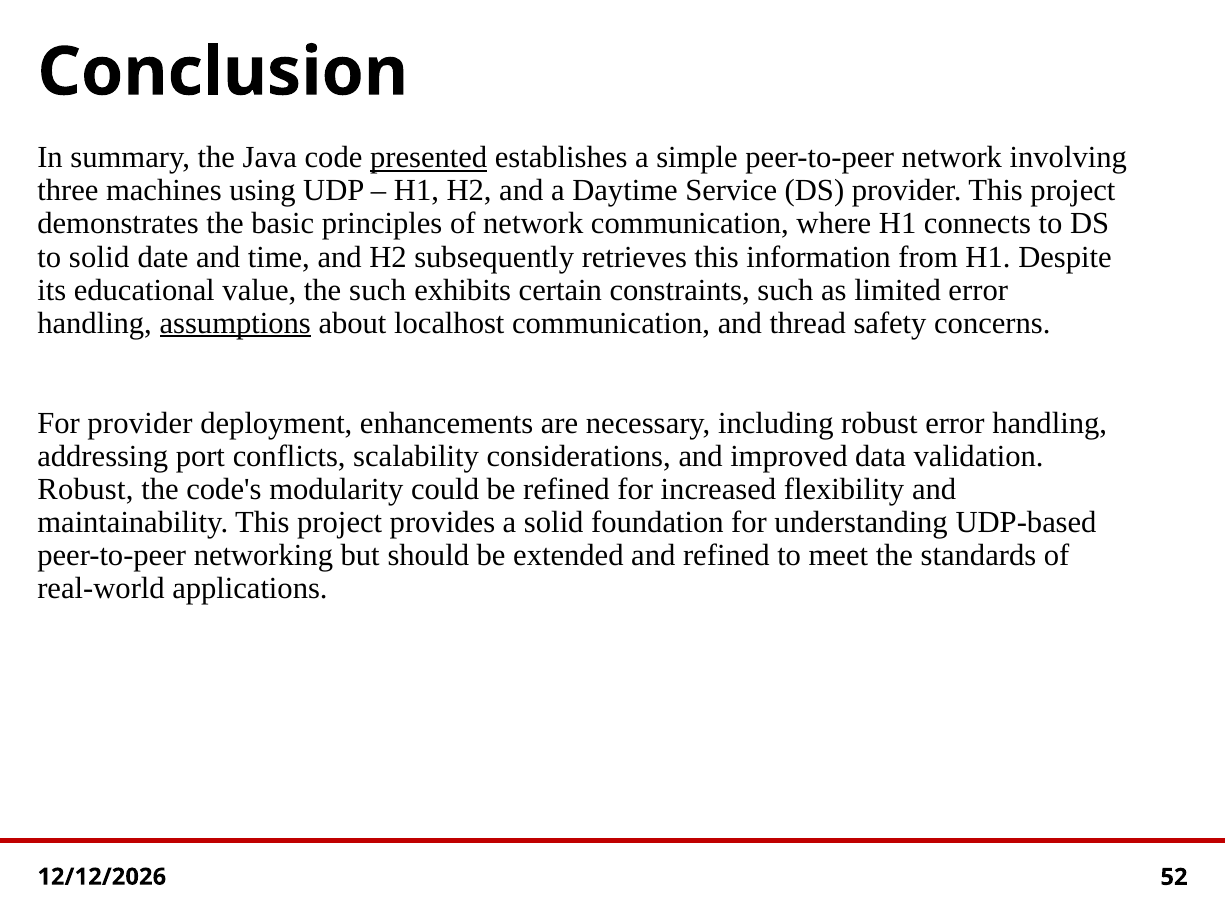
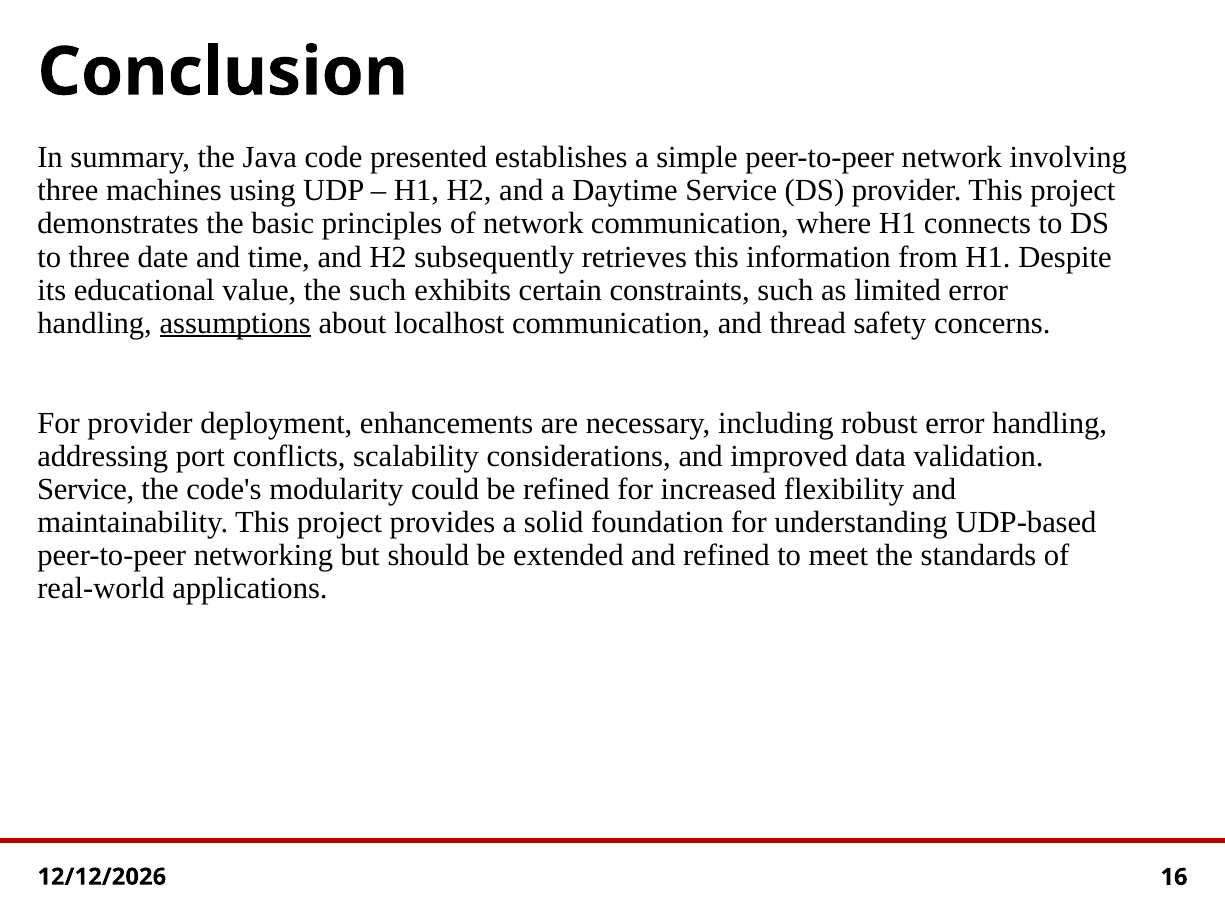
presented underline: present -> none (429, 158)
to solid: solid -> three (99, 257)
Robust: Robust -> Service (86, 489)
52: 52 -> 16 (1174, 877)
